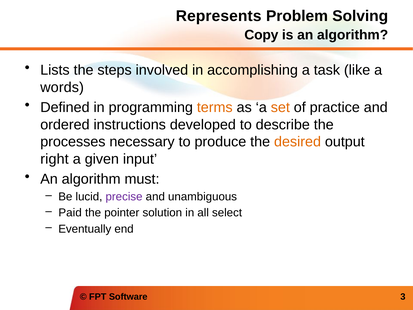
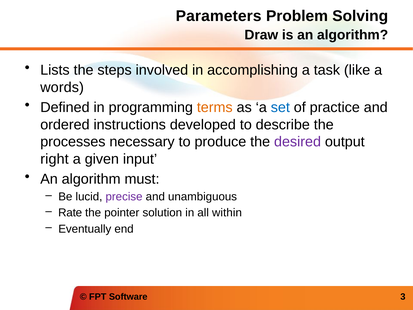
Represents: Represents -> Parameters (219, 16)
Copy: Copy -> Draw (261, 35)
set colour: orange -> blue (280, 107)
desired colour: orange -> purple (298, 142)
Paid: Paid -> Rate (70, 213)
select: select -> within (227, 213)
